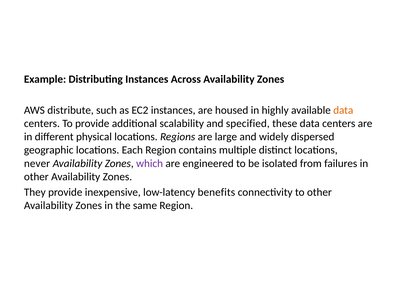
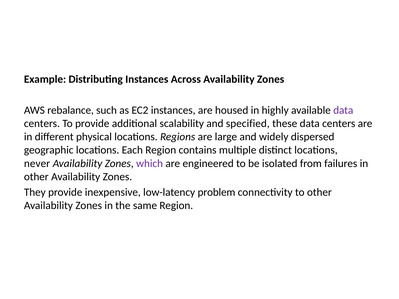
distribute: distribute -> rebalance (71, 110)
data colour: orange -> purple (343, 110)
benefits: benefits -> problem (216, 192)
